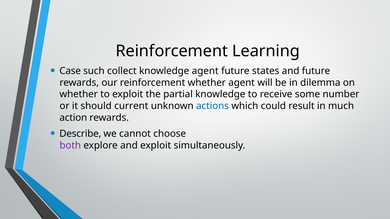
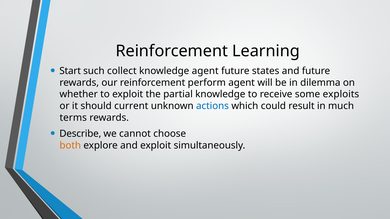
Case: Case -> Start (70, 71)
reinforcement whether: whether -> perform (207, 83)
number: number -> exploits (341, 94)
action: action -> terms (73, 118)
both colour: purple -> orange (70, 146)
